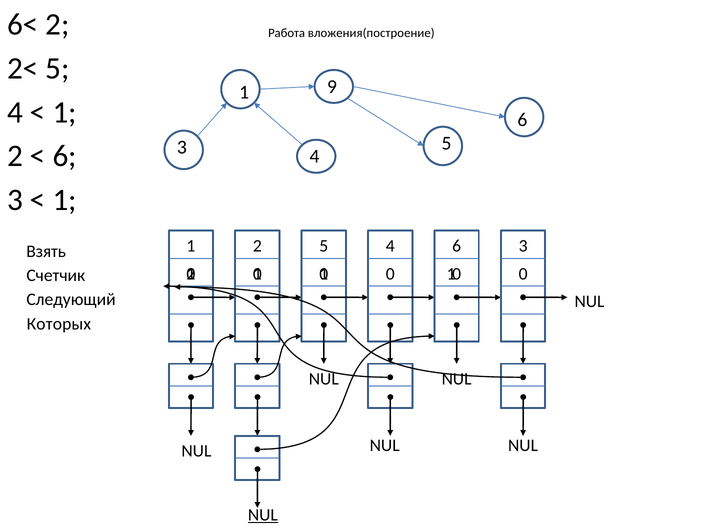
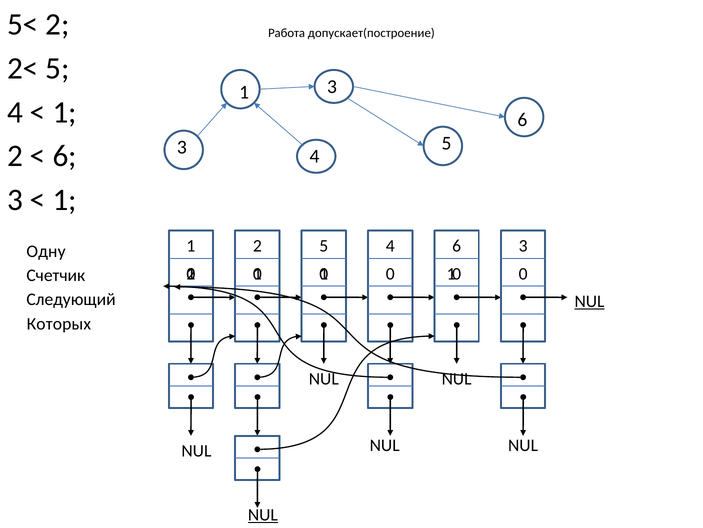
6<: 6< -> 5< (23, 24)
вложения(построение: вложения(построение -> допускает(построение (371, 33)
9: 9 -> 3 (332, 86)
Взять: Взять -> Одну (46, 251)
NUL underline: none -> present (590, 301)
